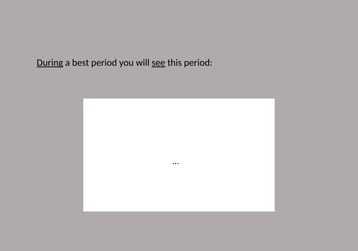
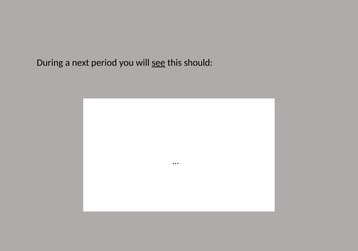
During underline: present -> none (50, 63)
best: best -> next (81, 63)
this period: period -> should (198, 63)
